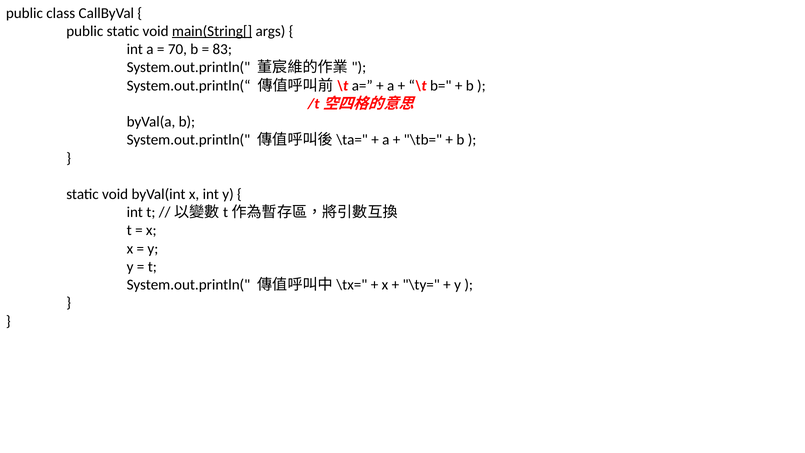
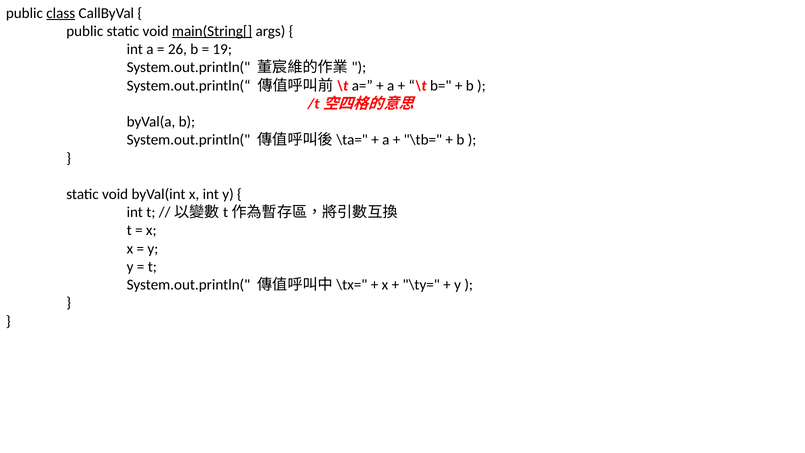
class underline: none -> present (61, 13)
70: 70 -> 26 (177, 49)
83: 83 -> 19 (222, 49)
